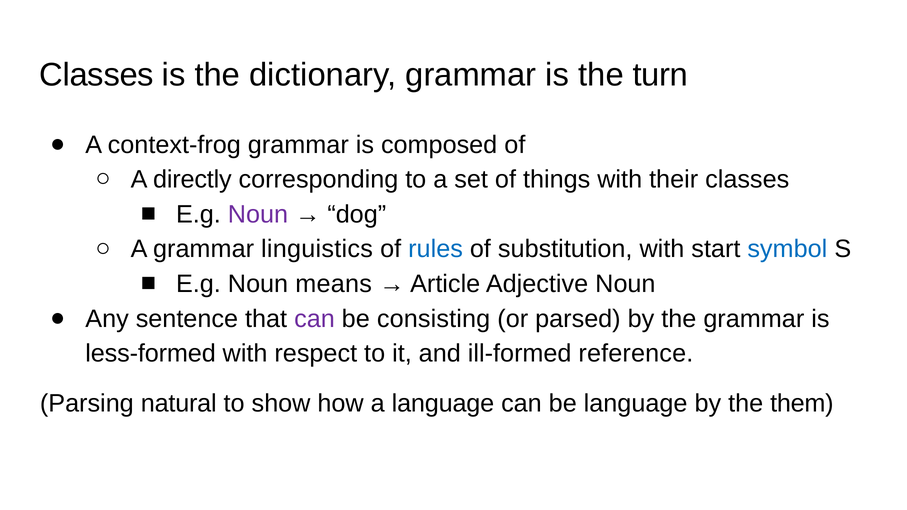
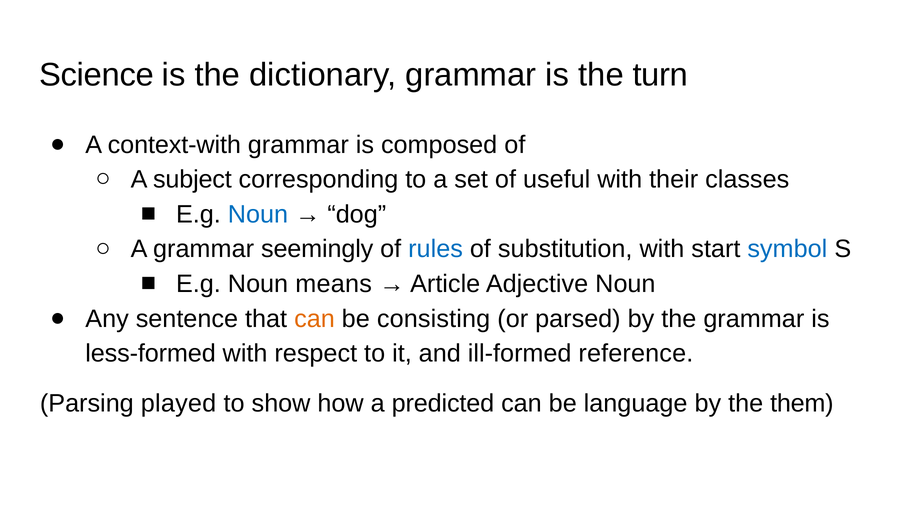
Classes: Classes -> Science (97, 75)
context-frog: context-frog -> context-with (174, 145)
directly: directly -> subject (192, 180)
things: things -> useful (557, 180)
Noun colour: purple -> blue (258, 214)
linguistics: linguistics -> seemingly (317, 249)
can colour: purple -> orange (314, 319)
natural: natural -> played (179, 404)
a language: language -> predicted (443, 404)
